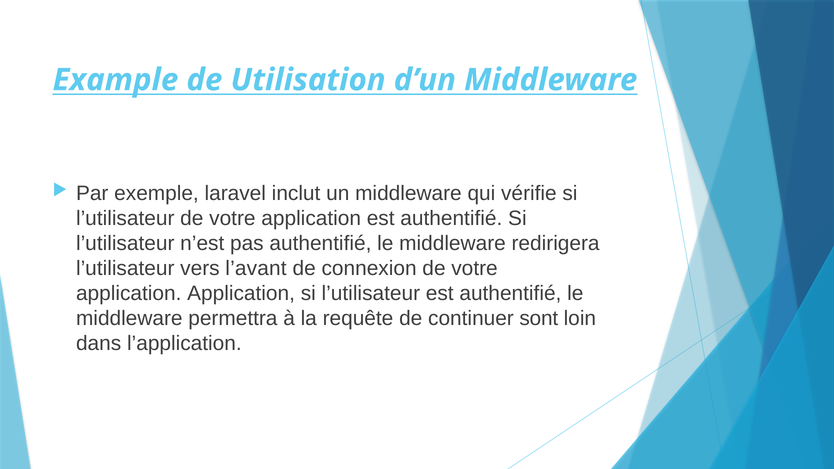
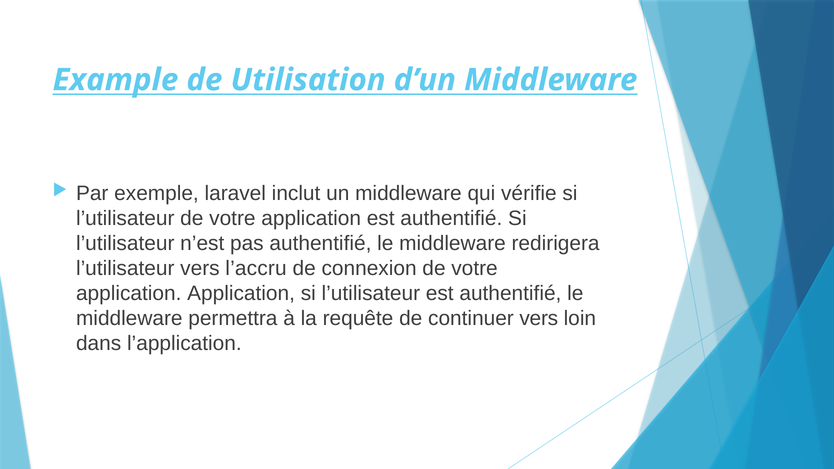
l’avant: l’avant -> l’accru (256, 268)
continuer sont: sont -> vers (539, 318)
